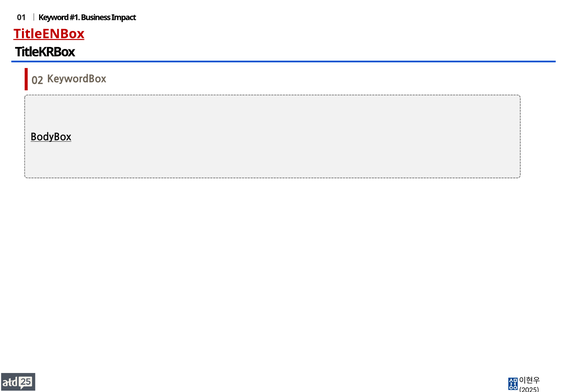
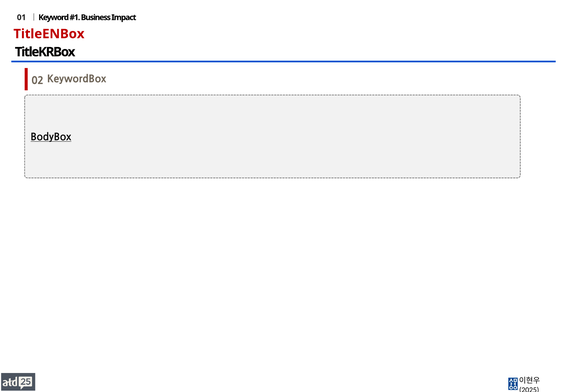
TitleENBox underline: present -> none (49, 34)
